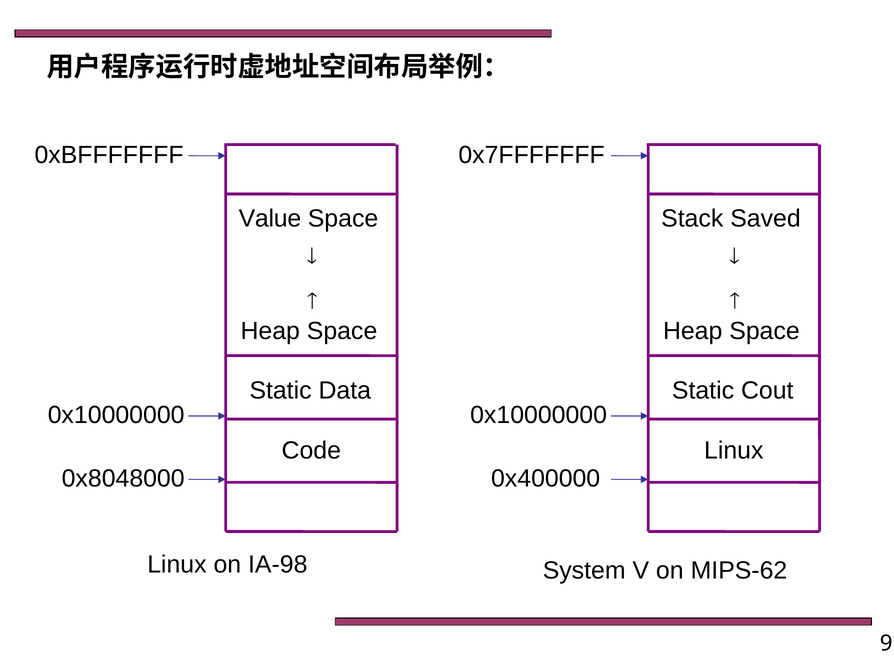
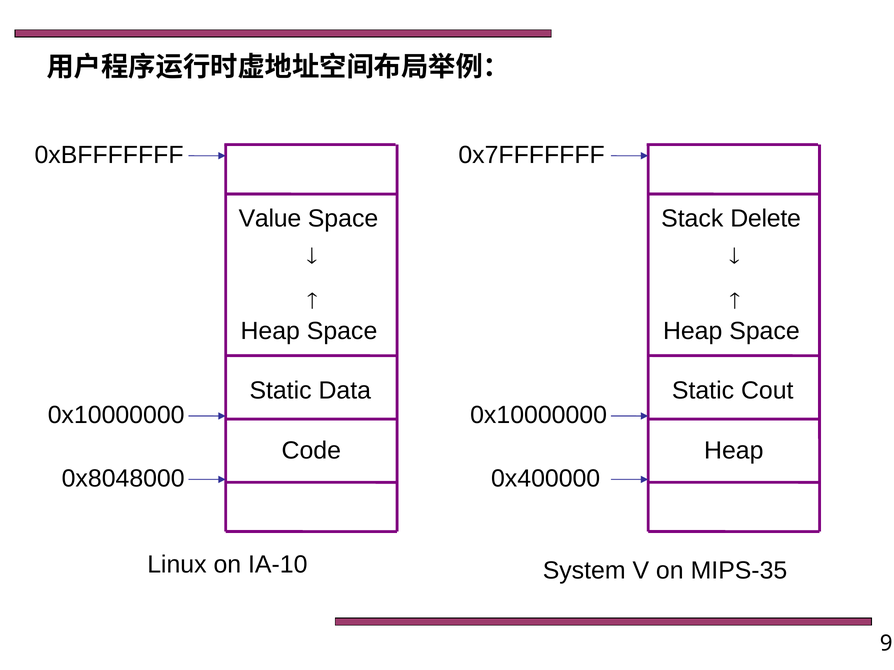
Saved: Saved -> Delete (766, 219)
Linux: Linux -> Heap (734, 451)
IA-98: IA-98 -> IA-10 (278, 565)
MIPS-62: MIPS-62 -> MIPS-35 (739, 571)
